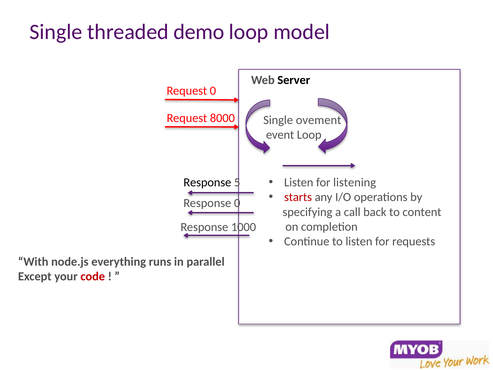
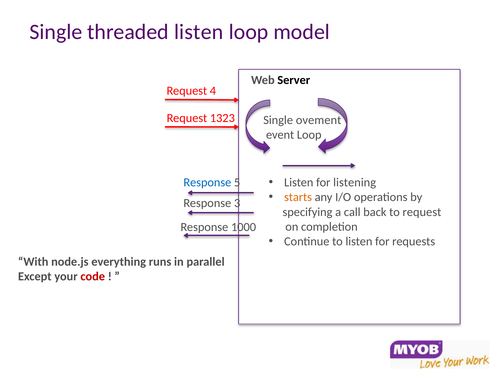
threaded demo: demo -> listen (199, 32)
Request 0: 0 -> 4 (213, 91)
8000: 8000 -> 1323 (222, 118)
Response colour: black -> blue (207, 182)
starts colour: red -> orange (298, 197)
Response 0: 0 -> 3 (237, 203)
to content: content -> request (422, 212)
